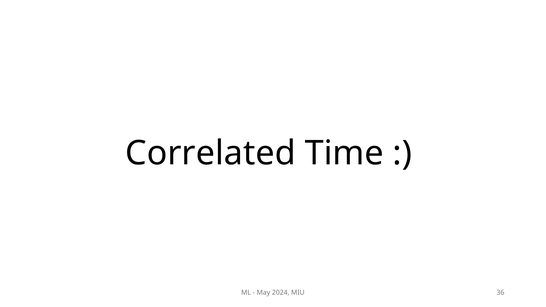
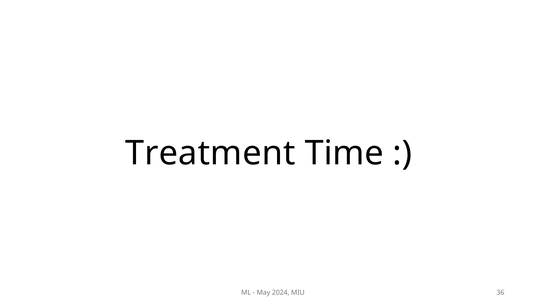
Correlated: Correlated -> Treatment (210, 153)
